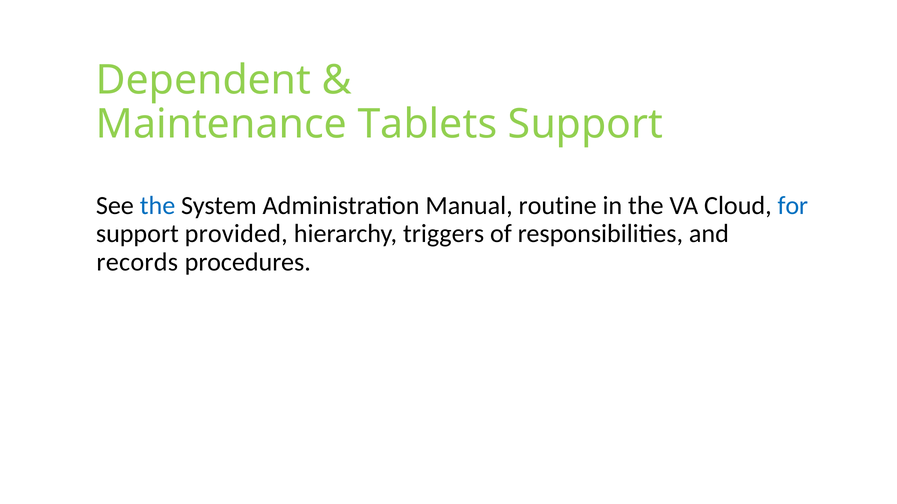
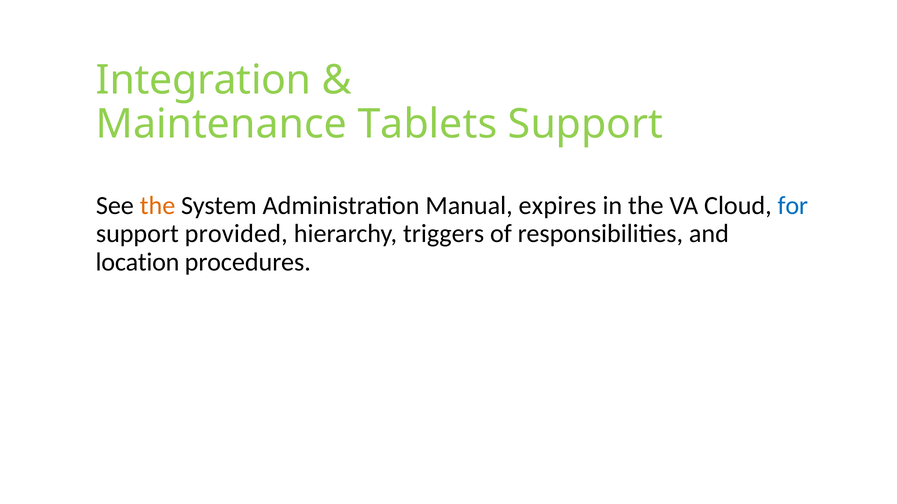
Dependent: Dependent -> Integration (204, 80)
the colour: blue -> orange (158, 206)
routine: routine -> expires (558, 206)
records: records -> location (138, 262)
